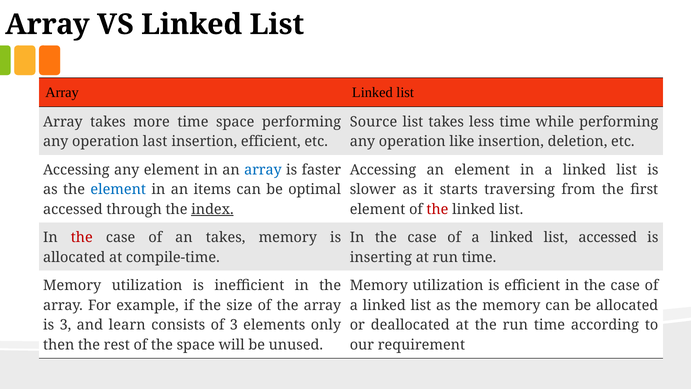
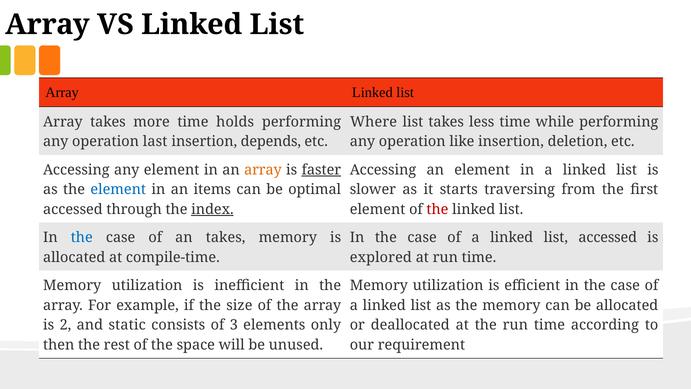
time space: space -> holds (235, 122)
Source: Source -> Where (374, 122)
insertion efficient: efficient -> depends (271, 141)
array colour: blue -> orange (263, 170)
faster underline: none -> present (321, 170)
the colour: red -> blue (82, 237)
inserting: inserting -> explored (381, 257)
is 3: 3 -> 2 (65, 325)
learn: learn -> static (127, 325)
